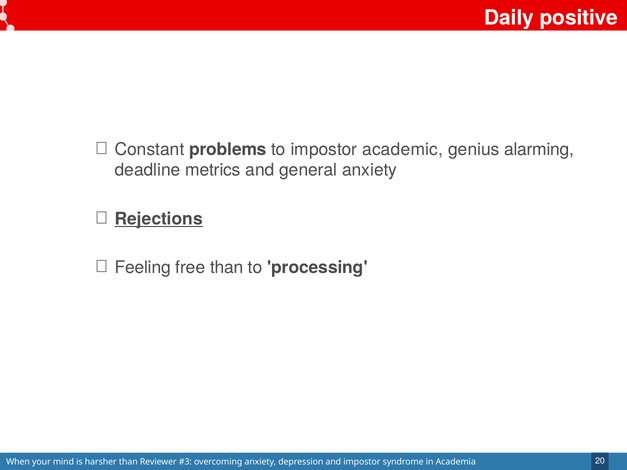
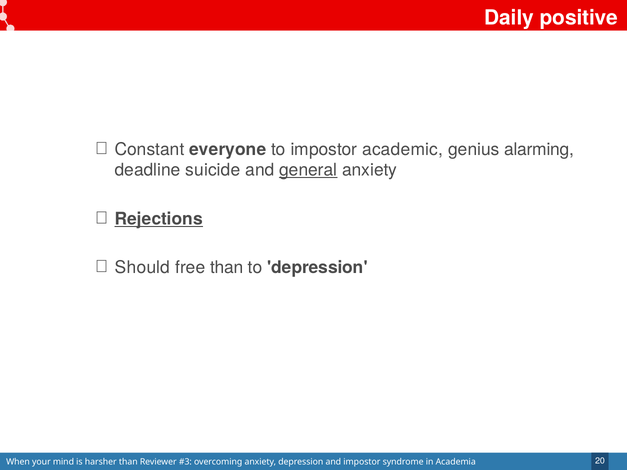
problems: problems -> everyone (228, 149)
metrics: metrics -> suicide (213, 170)
general underline: none -> present (308, 170)
Feeling: Feeling -> Should (143, 268)
to processing: processing -> depression (317, 268)
